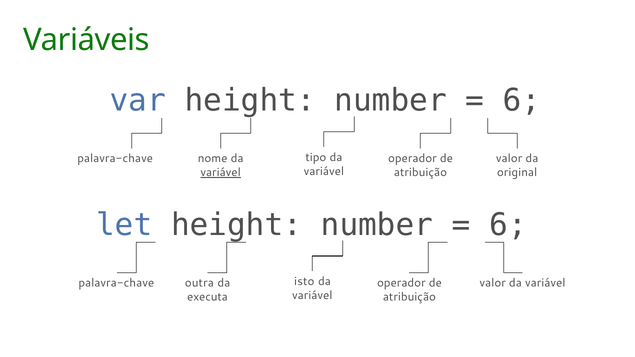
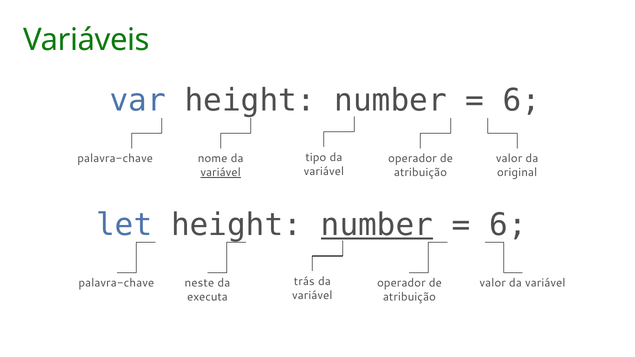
number underline: none -> present (377, 225)
isto: isto -> trás (304, 281)
outra: outra -> neste (199, 283)
